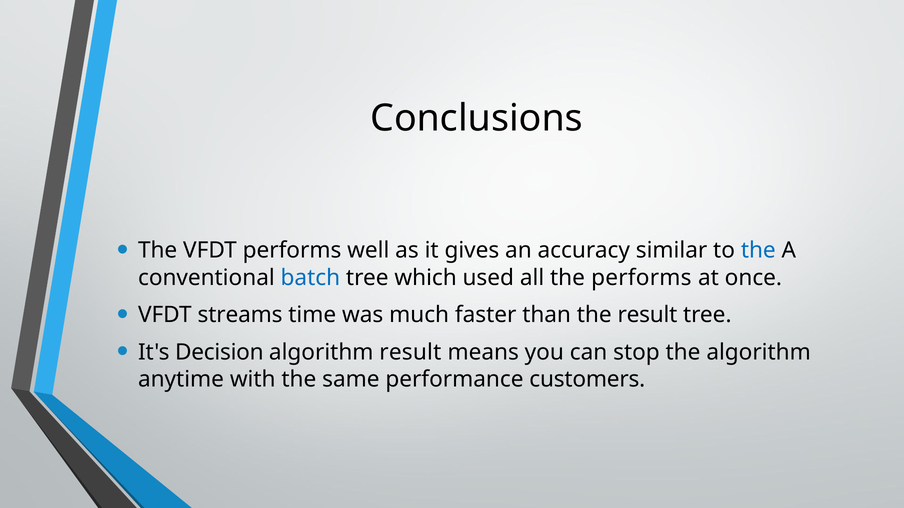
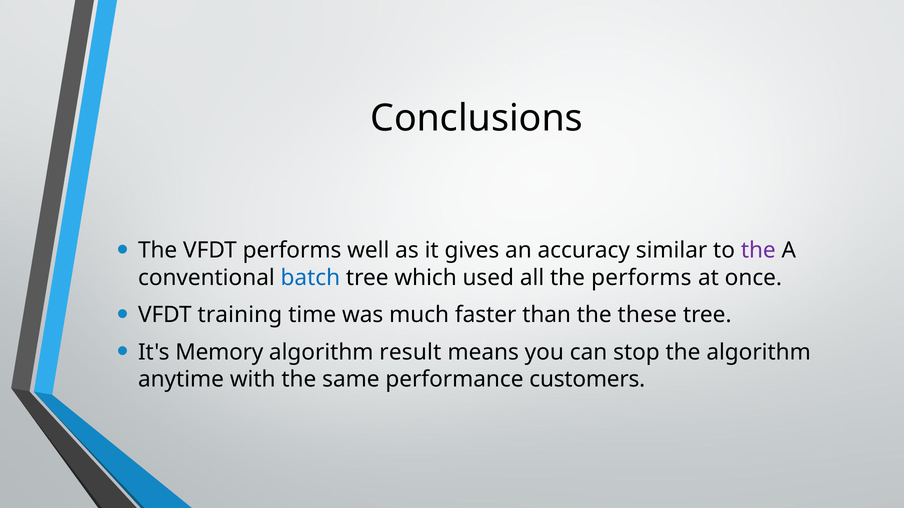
the colour: blue -> purple (758, 251)
streams: streams -> training (240, 315)
the result: result -> these (647, 315)
Decision: Decision -> Memory (219, 352)
